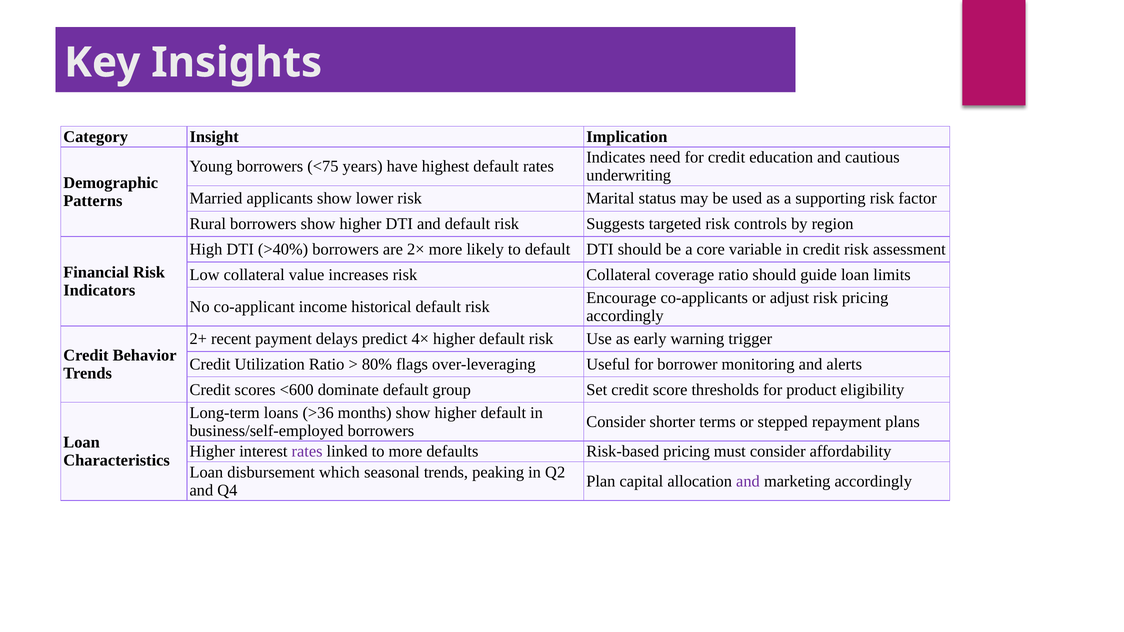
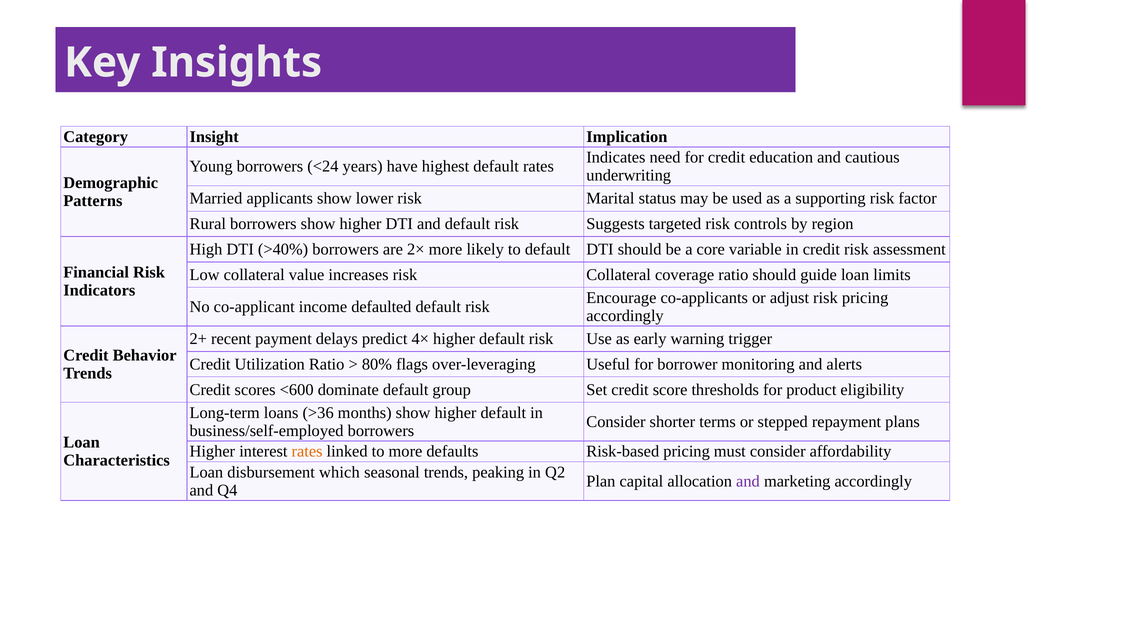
<75: <75 -> <24 (323, 167)
historical: historical -> defaulted (381, 307)
rates colour: purple -> orange (307, 452)
